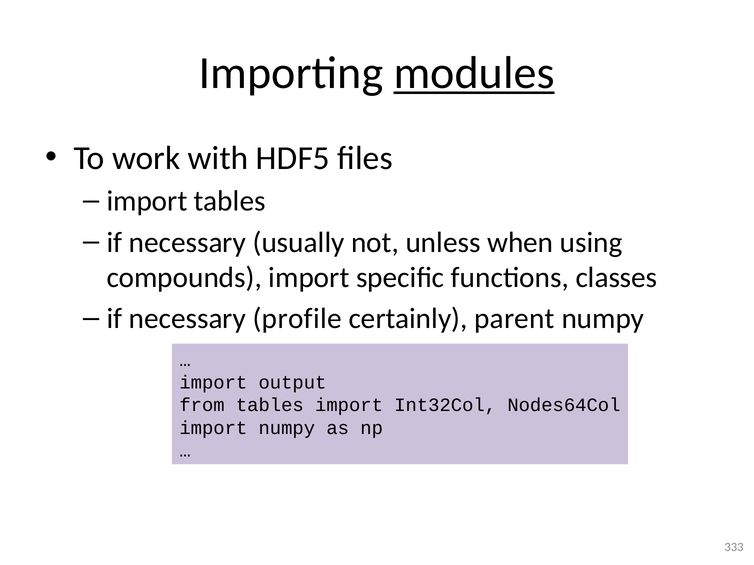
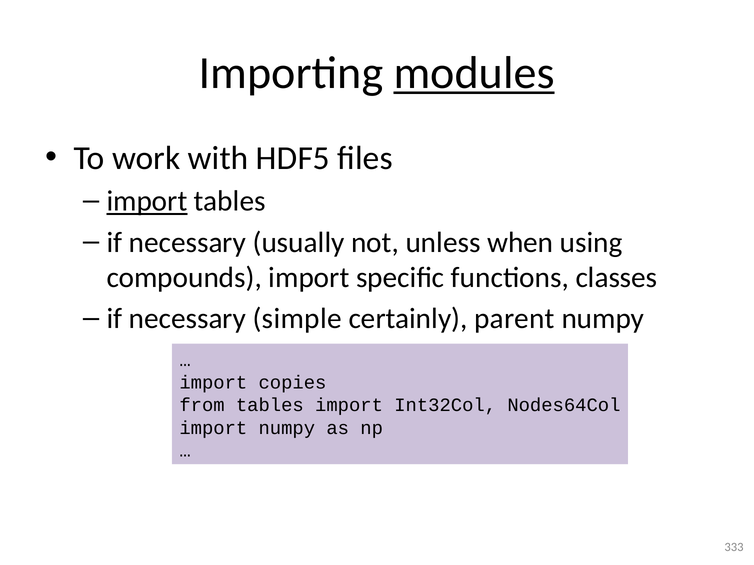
import underline: none -> present (147, 201)
profile: profile -> simple (297, 319)
output: output -> copies (292, 383)
